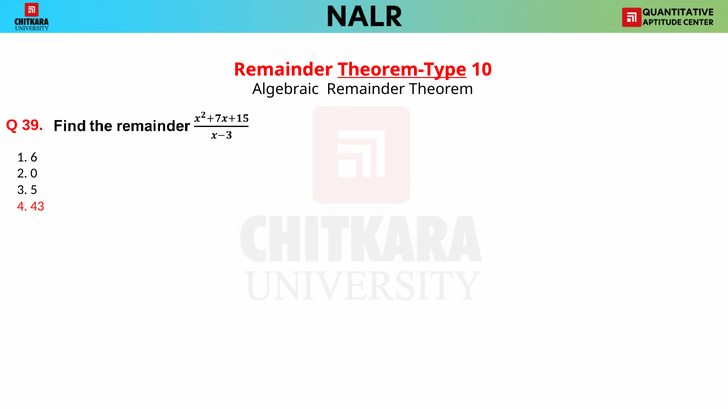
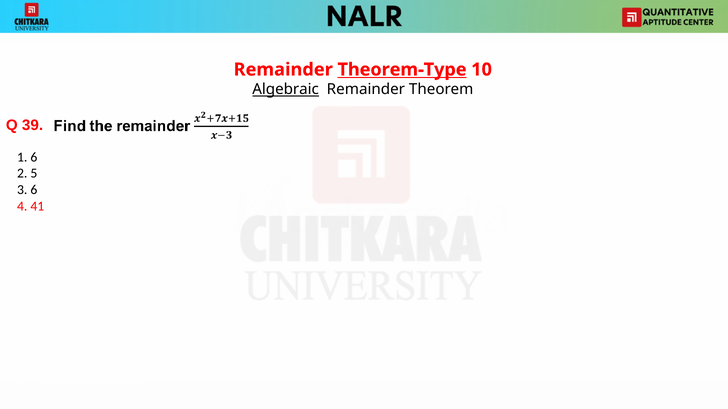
Algebraic underline: none -> present (286, 89)
0: 0 -> 5 (34, 174)
3 5: 5 -> 6 (34, 190)
43: 43 -> 41 (37, 206)
